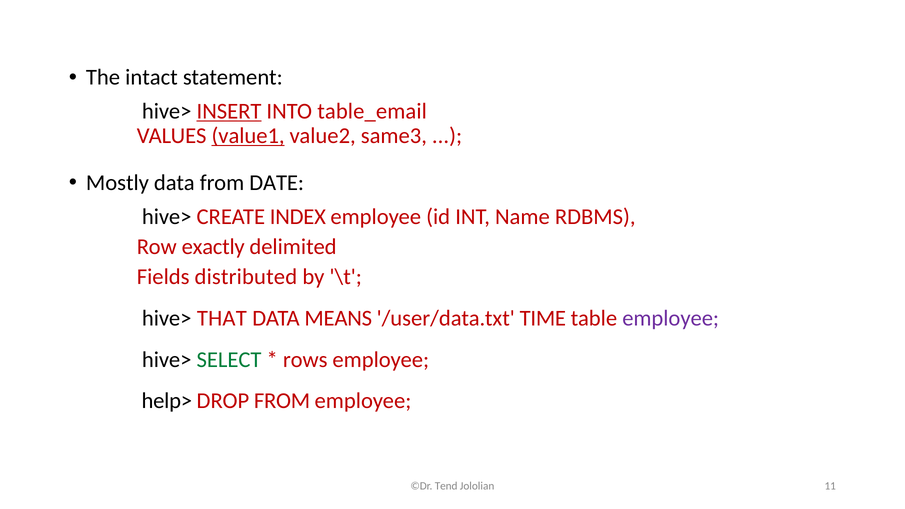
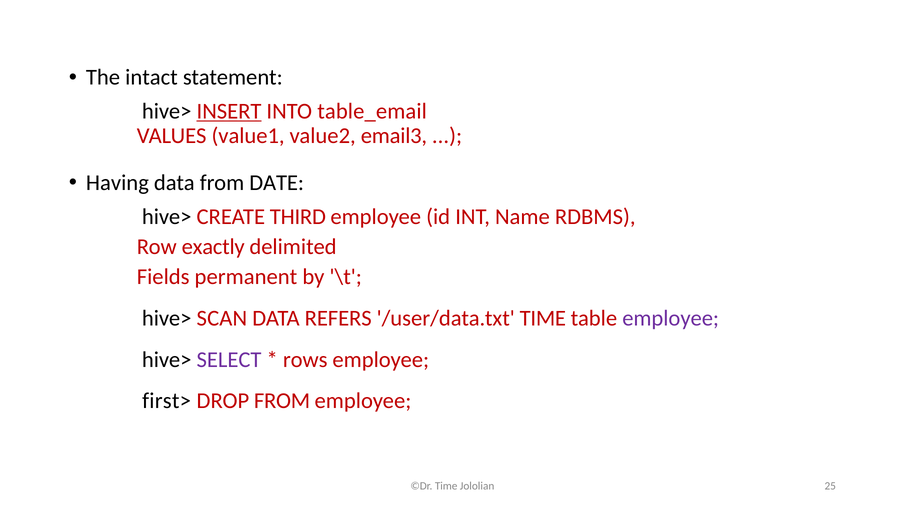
value1 underline: present -> none (248, 136)
same3: same3 -> email3 (394, 136)
Mostly: Mostly -> Having (117, 183)
INDEX: INDEX -> THIRD (298, 217)
distributed: distributed -> permanent (246, 277)
THAT: THAT -> SCAN (222, 318)
MEANS: MEANS -> REFERS (338, 318)
SELECT colour: green -> purple (229, 360)
help>: help> -> first> (167, 401)
©Dr Tend: Tend -> Time (446, 486)
11: 11 -> 25 (830, 486)
